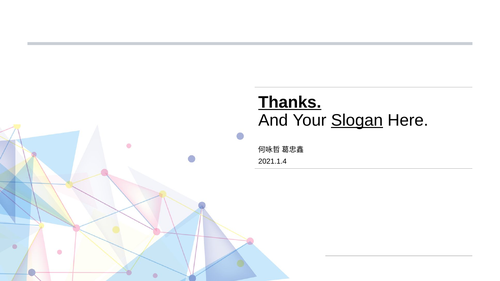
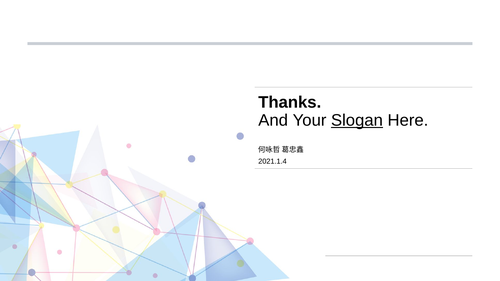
Thanks underline: present -> none (290, 103)
